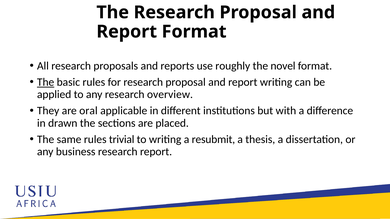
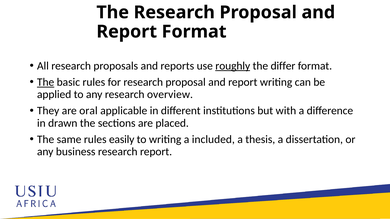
roughly underline: none -> present (233, 66)
novel: novel -> differ (283, 66)
trivial: trivial -> easily (122, 140)
resubmit: resubmit -> included (213, 140)
